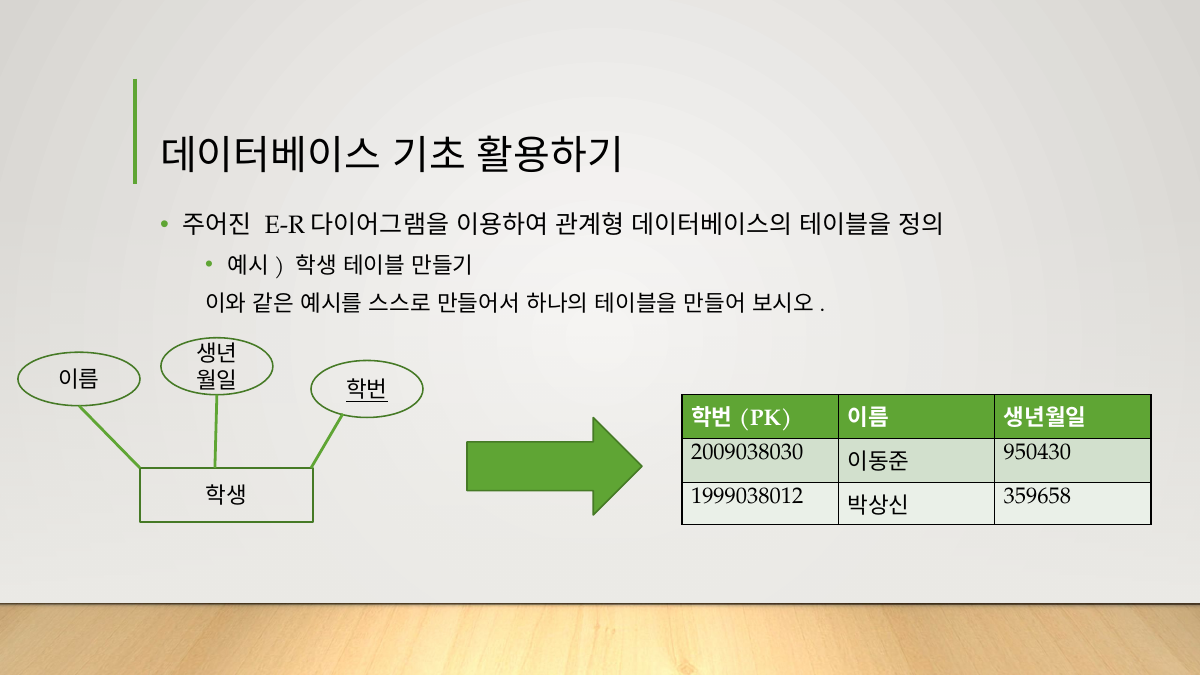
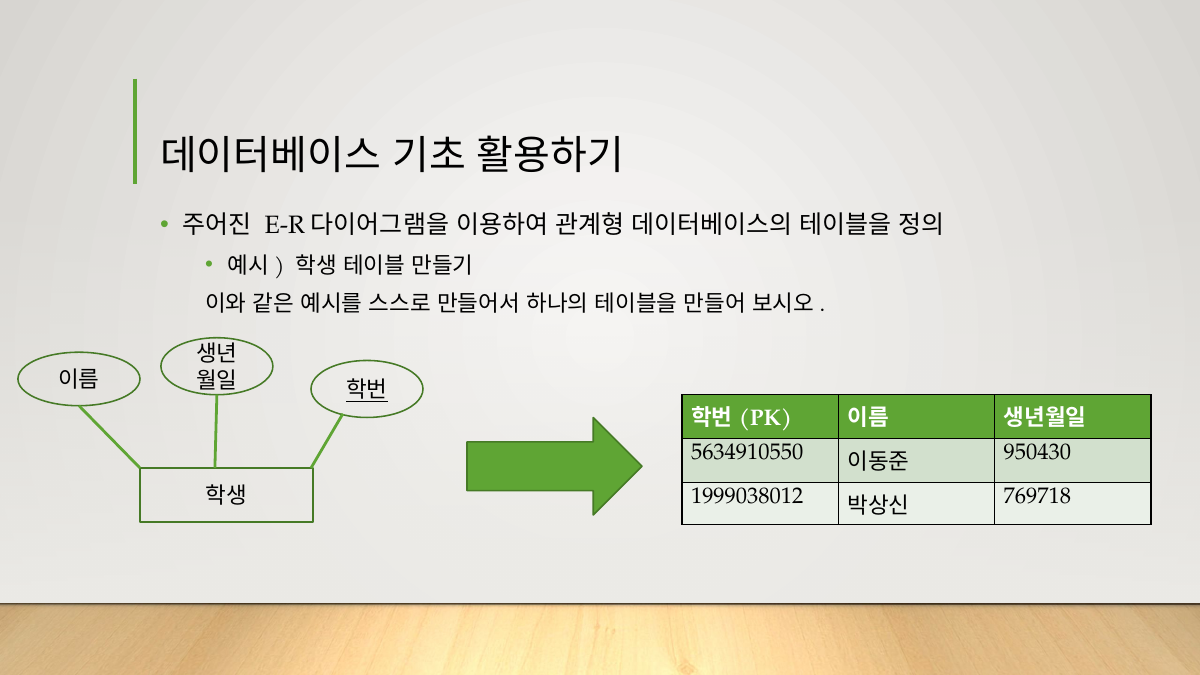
2009038030: 2009038030 -> 5634910550 (747, 452)
359658: 359658 -> 769718 (1037, 496)
